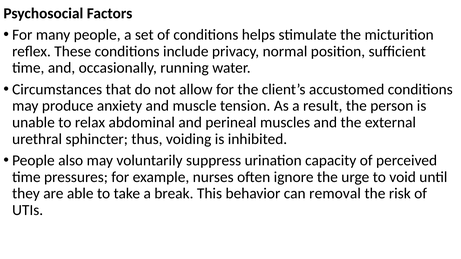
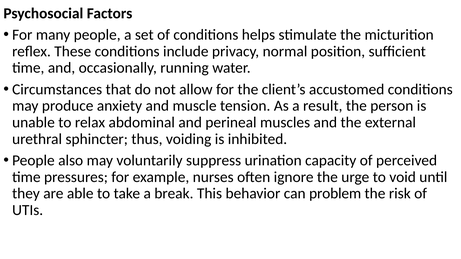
removal: removal -> problem (335, 194)
